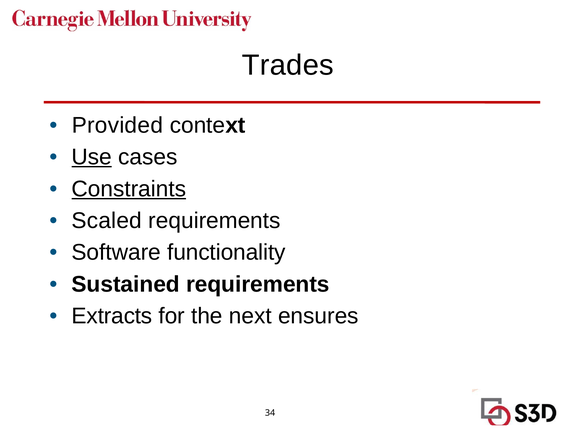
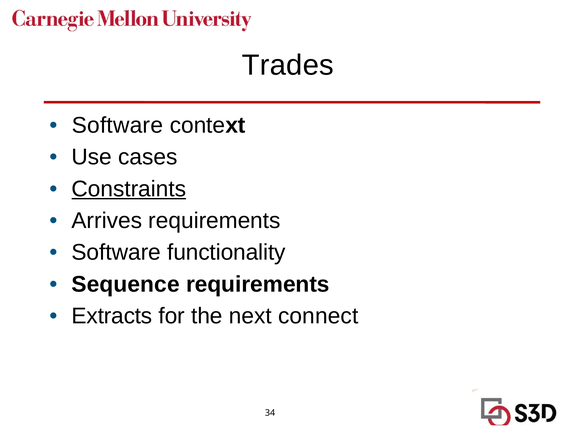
Provided: Provided -> Software (117, 125)
Use underline: present -> none (92, 157)
Scaled: Scaled -> Arrives (107, 221)
Sustained: Sustained -> Sequence (126, 284)
ensures: ensures -> connect (318, 316)
